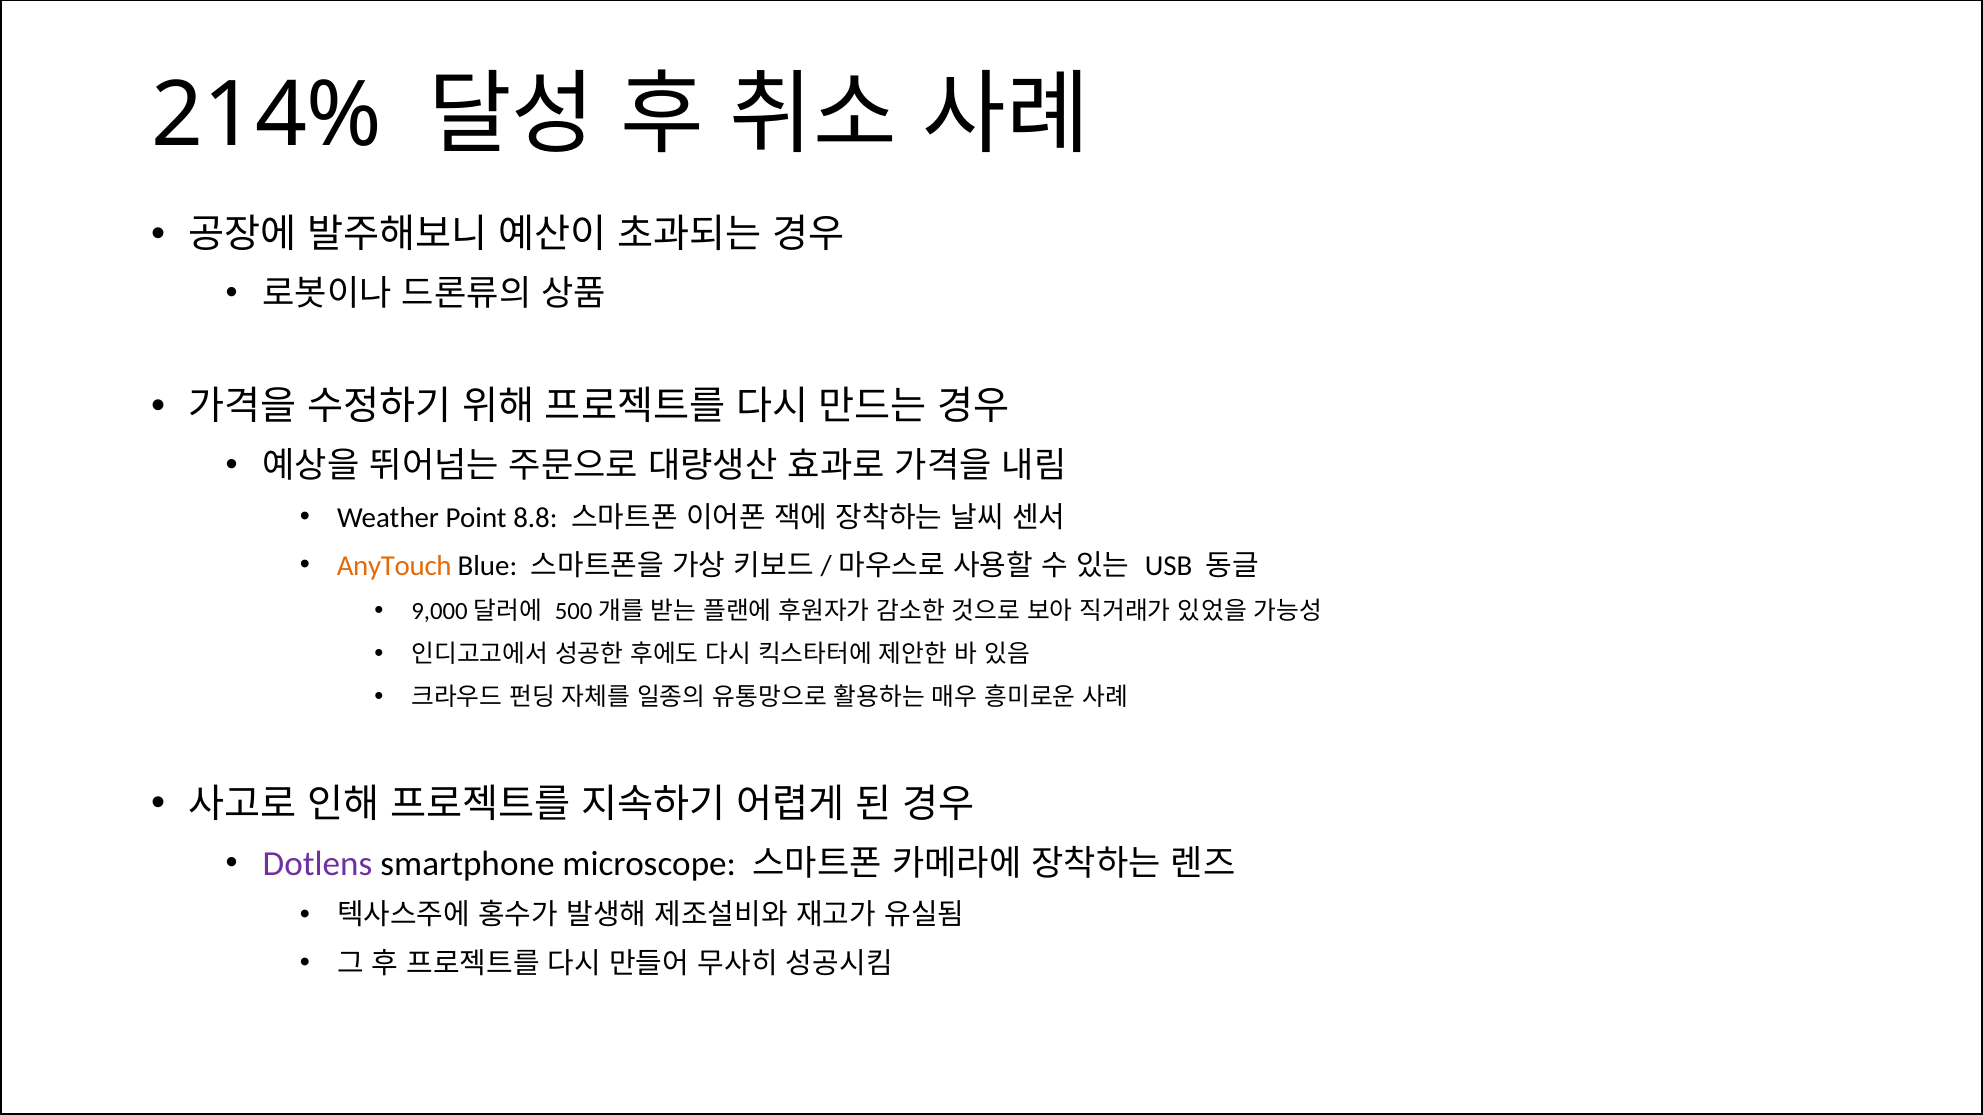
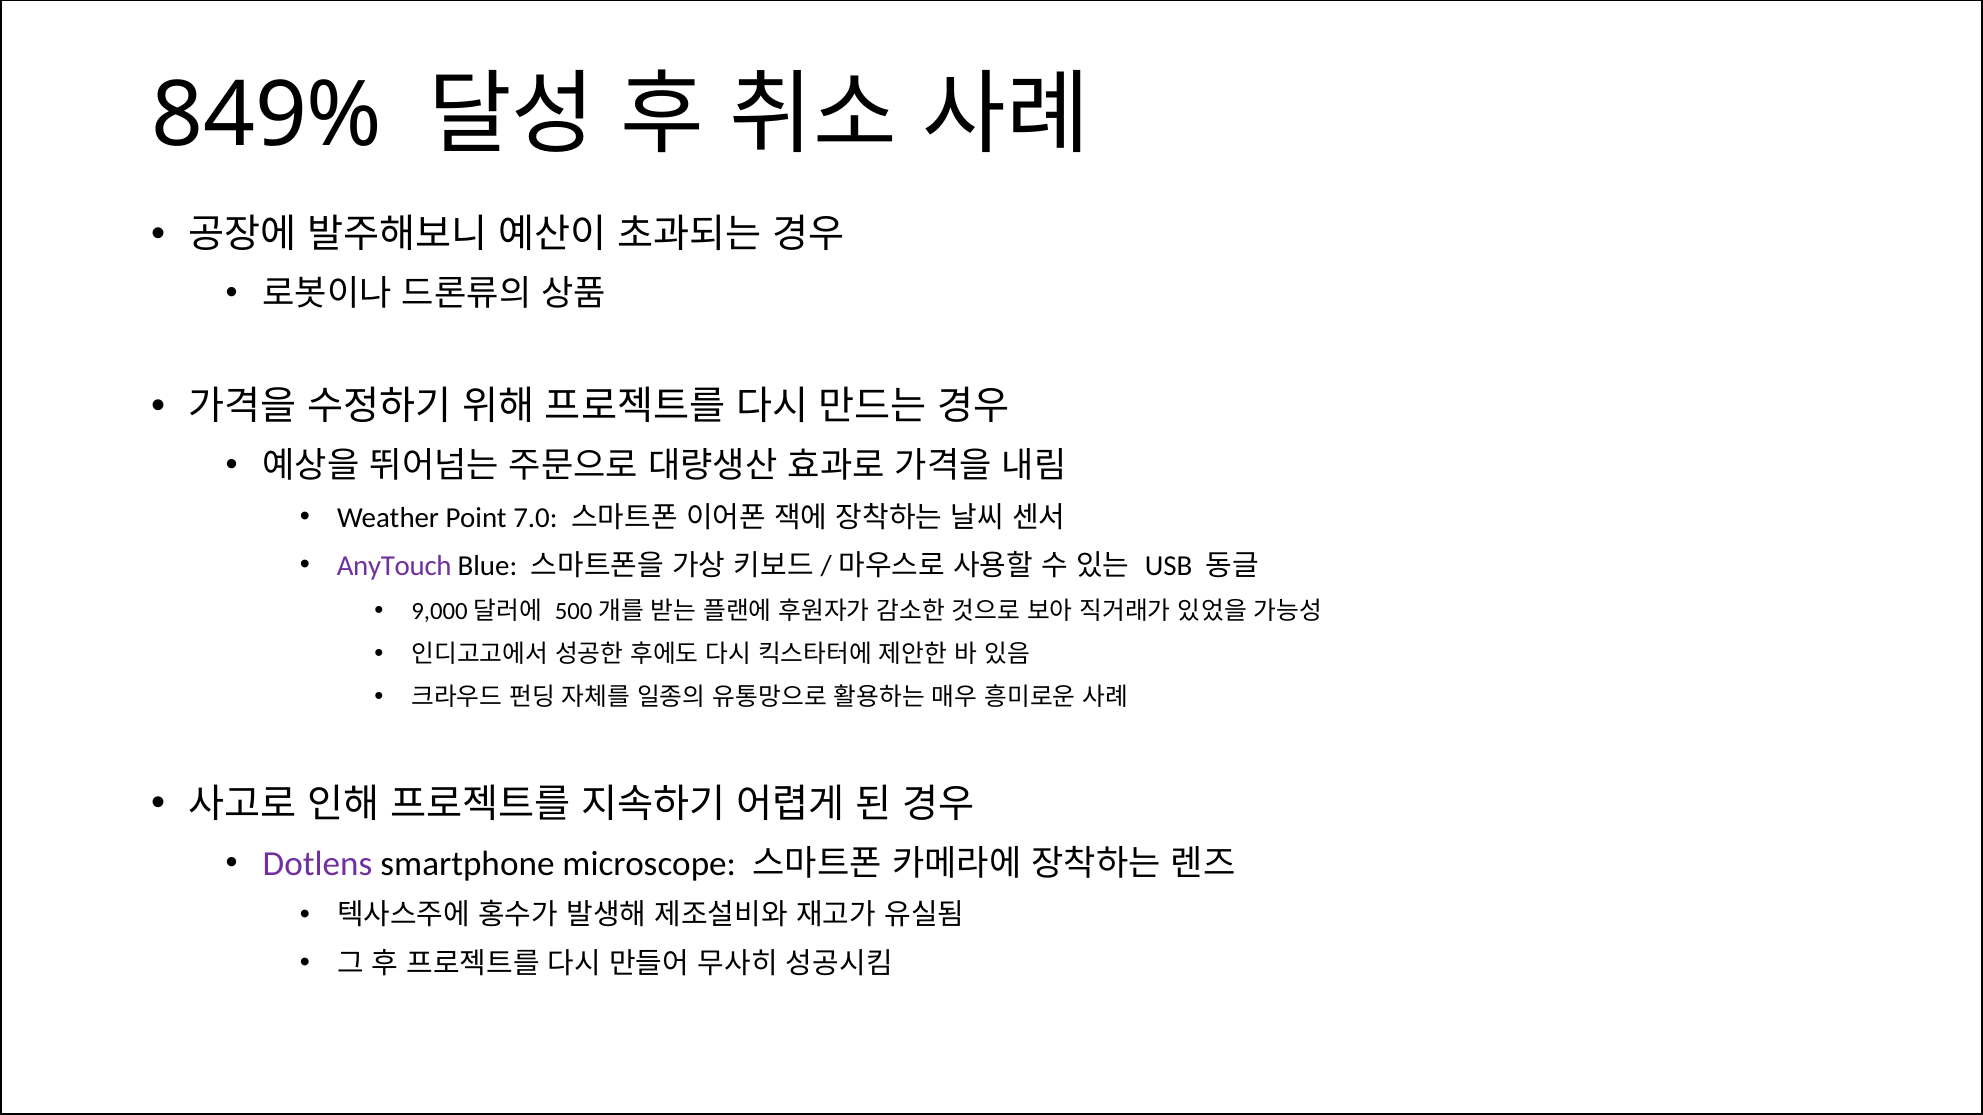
214%: 214% -> 849% (267, 115)
8.8: 8.8 -> 7.0 (535, 518)
AnyTouch colour: orange -> purple (394, 566)
